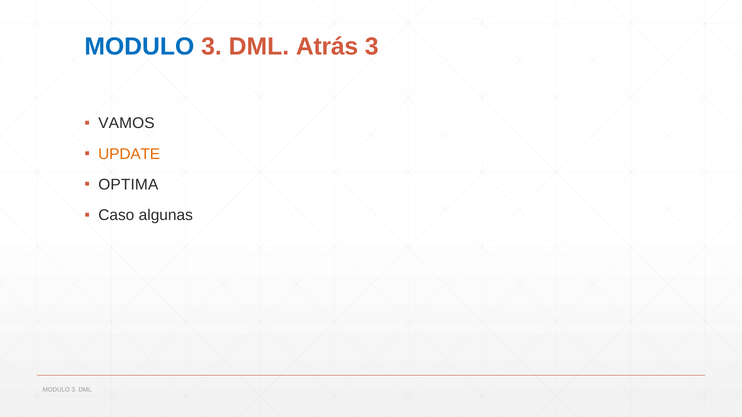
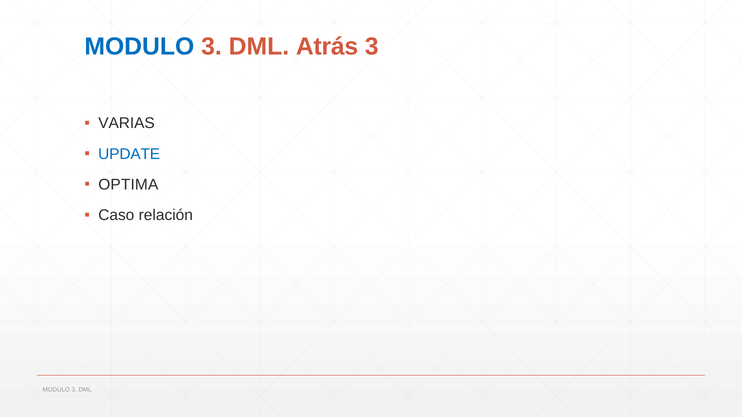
VAMOS: VAMOS -> VARIAS (127, 123)
UPDATE colour: orange -> blue (129, 154)
algunas: algunas -> relación (166, 215)
